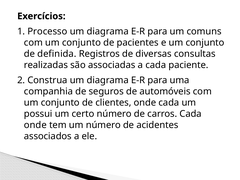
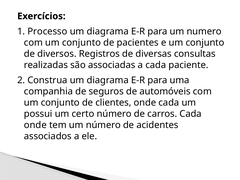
comuns: comuns -> numero (204, 31)
definida: definida -> diversos (57, 54)
